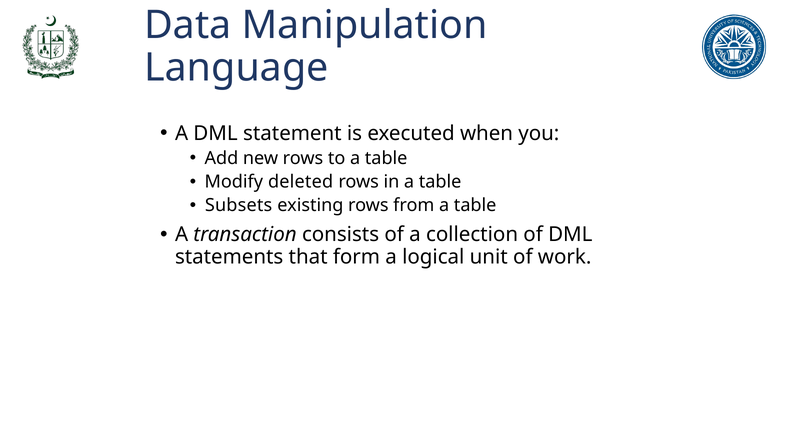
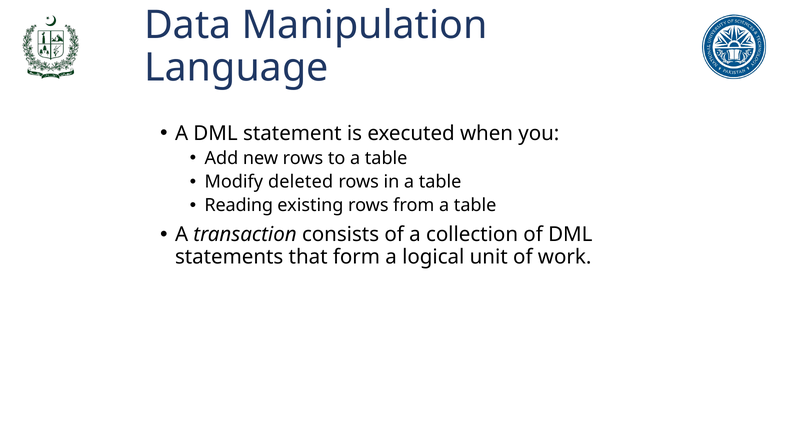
Subsets: Subsets -> Reading (239, 205)
